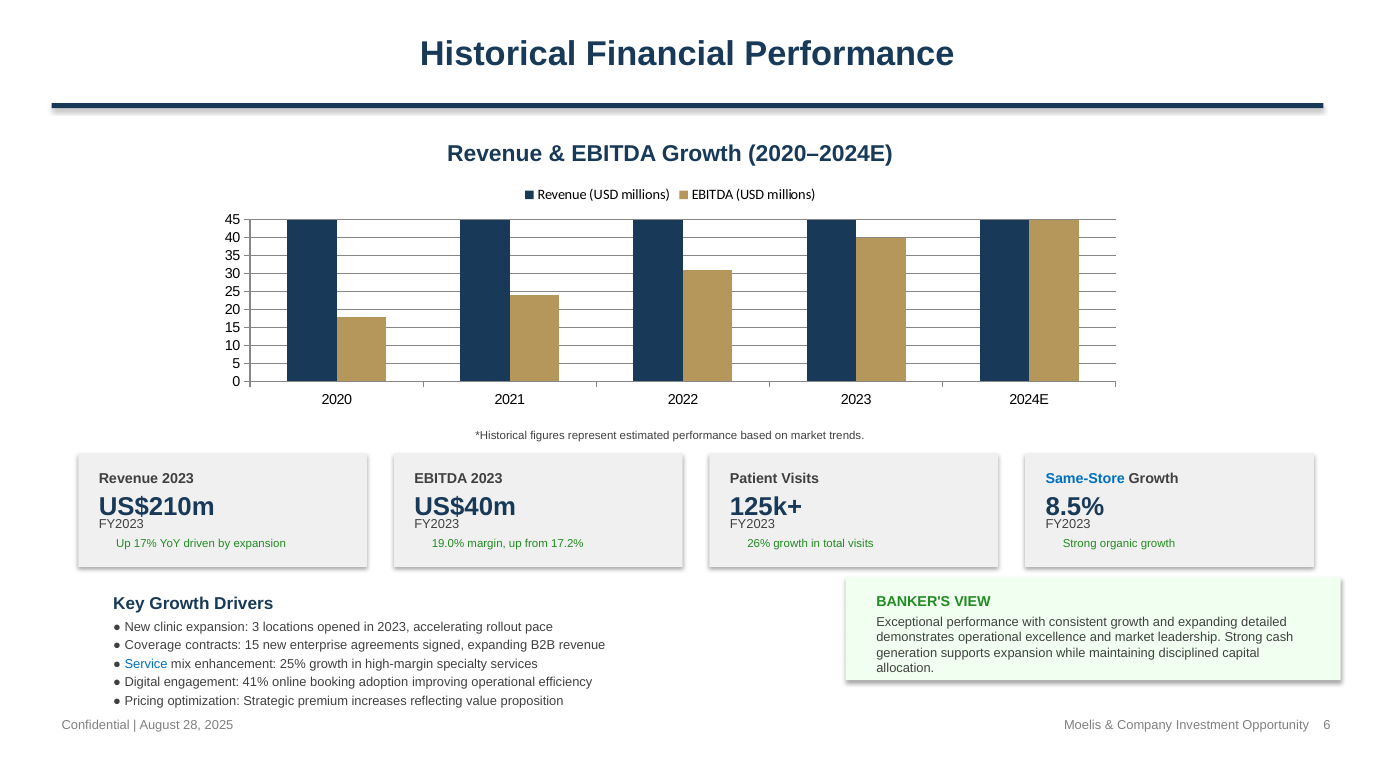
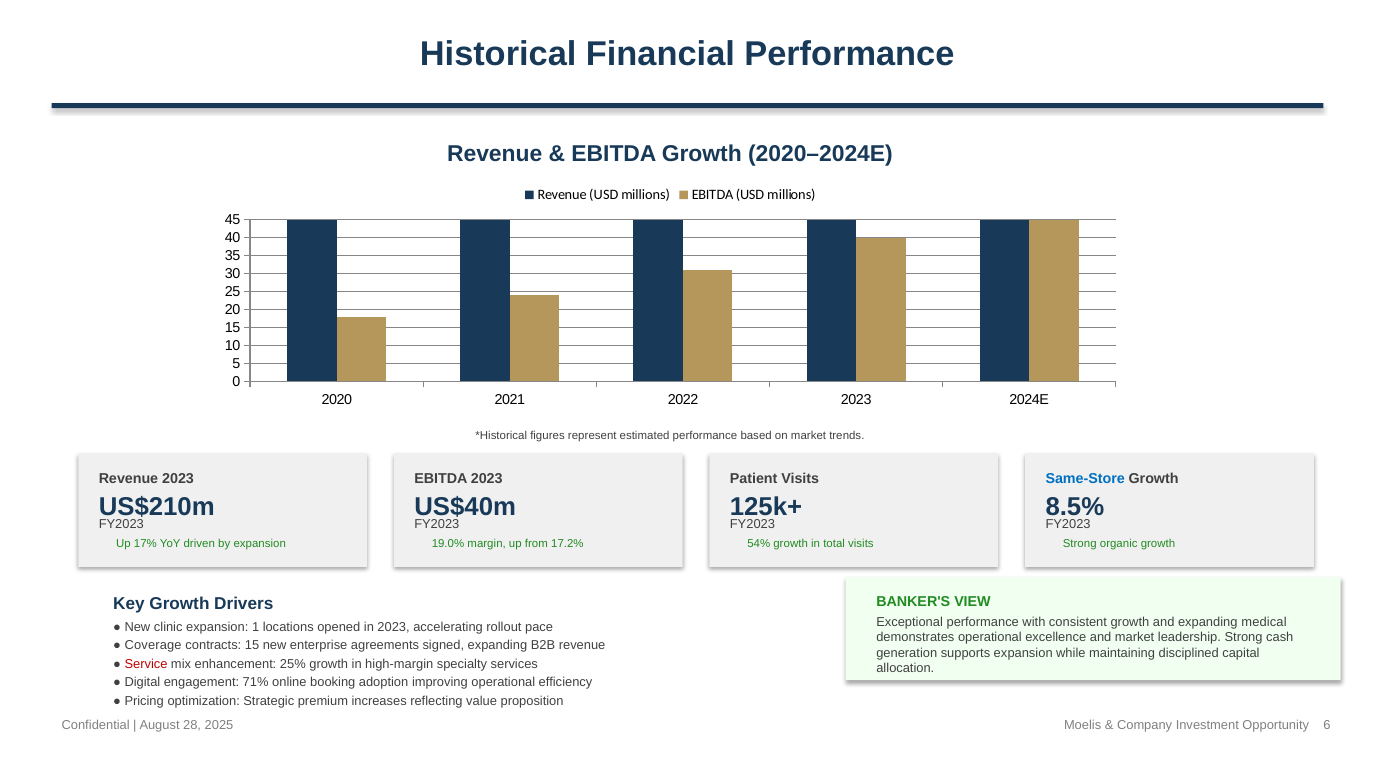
26%: 26% -> 54% (759, 544)
detailed: detailed -> medical (1264, 622)
3: 3 -> 1 (256, 627)
Service colour: blue -> red (146, 664)
41%: 41% -> 71% (256, 683)
